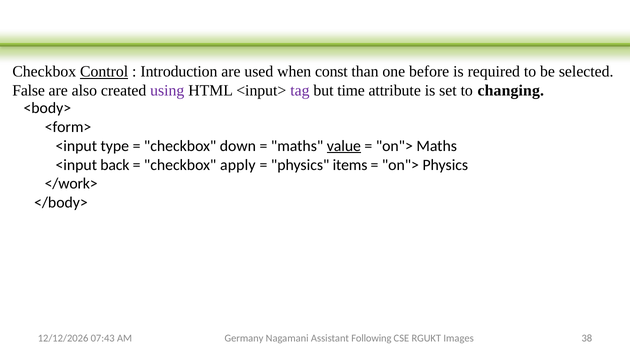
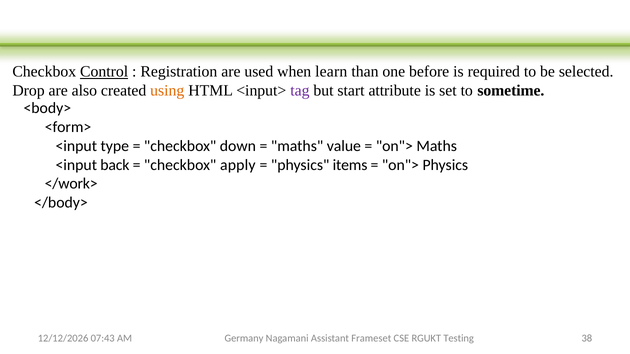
Introduction: Introduction -> Registration (179, 72)
const: const -> learn (331, 72)
False: False -> Drop (29, 91)
using colour: purple -> orange (167, 91)
time: time -> start (351, 91)
changing: changing -> sometime (511, 91)
value underline: present -> none (344, 146)
Following: Following -> Frameset (371, 339)
Images: Images -> Testing (459, 339)
